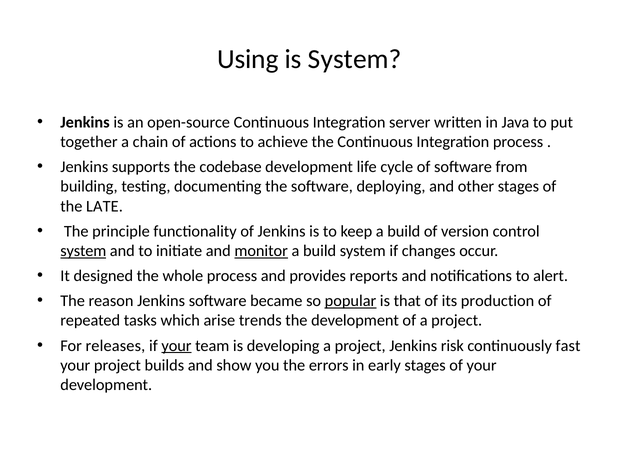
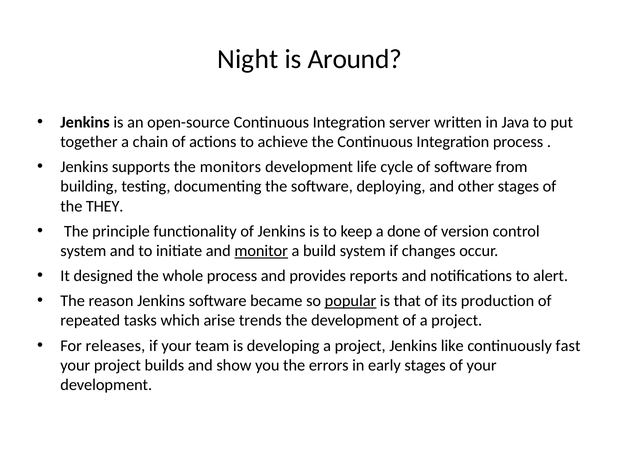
Using: Using -> Night (248, 59)
is System: System -> Around (355, 59)
codebase: codebase -> monitors (230, 167)
LATE: LATE -> THEY (105, 206)
keep a build: build -> done (404, 231)
system underline: present -> none (83, 251)
your underline: present -> none (176, 346)
risk: risk -> like (452, 346)
